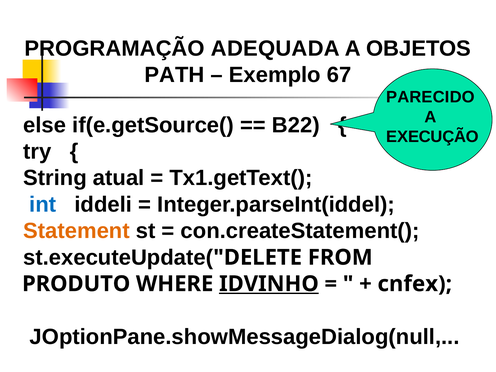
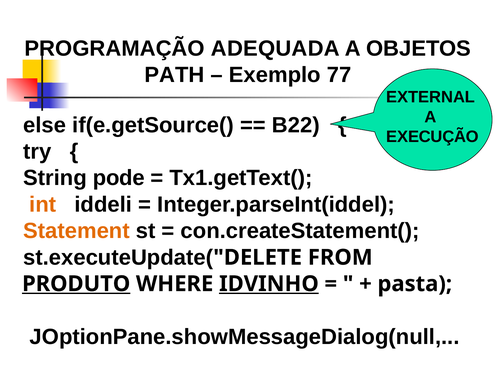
67: 67 -> 77 (339, 75)
PARECIDO: PARECIDO -> EXTERNAL (431, 97)
atual: atual -> pode (119, 178)
int colour: blue -> orange (43, 204)
PRODUTO underline: none -> present (76, 284)
cnfex: cnfex -> pasta (415, 284)
